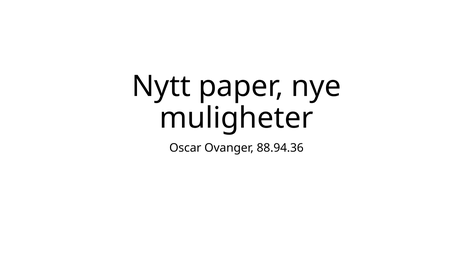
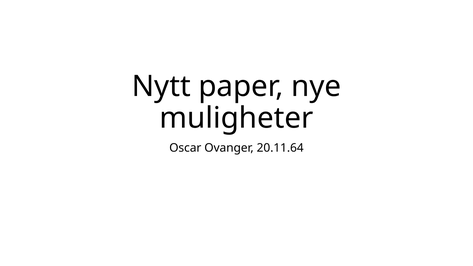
88.94.36: 88.94.36 -> 20.11.64 (280, 148)
